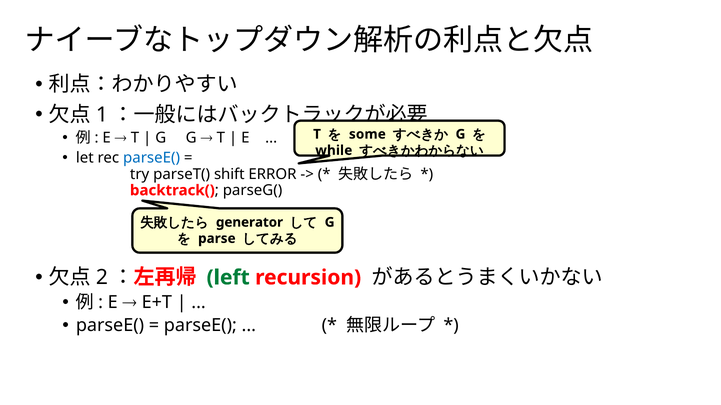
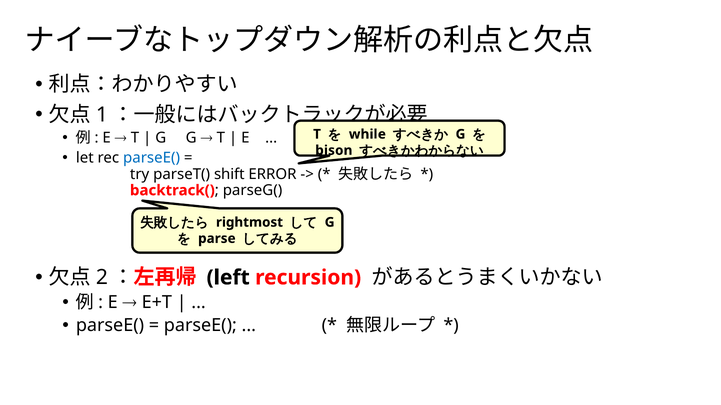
some: some -> while (367, 134)
while: while -> bison (334, 151)
generator: generator -> rightmost (249, 223)
left colour: green -> black (228, 278)
